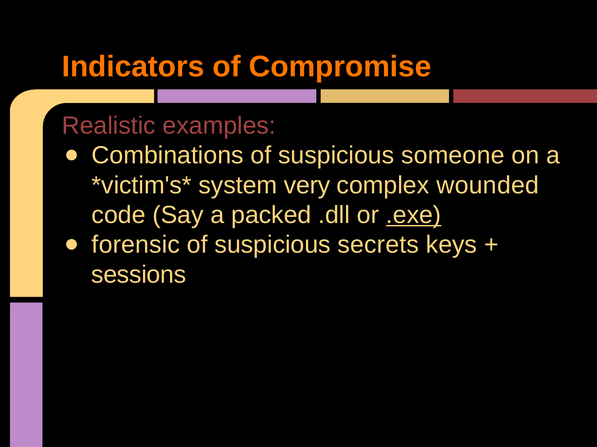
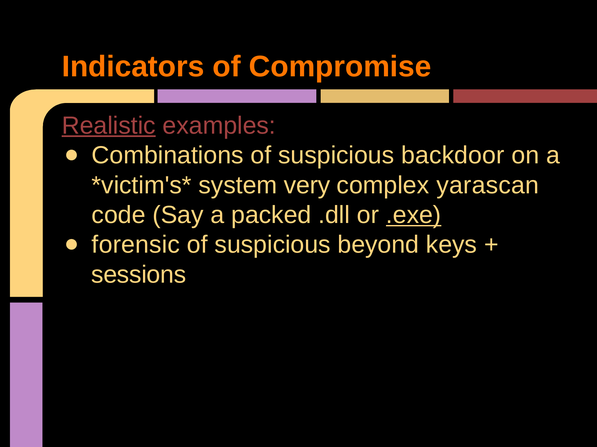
Realistic underline: none -> present (109, 126)
someone: someone -> backdoor (453, 156)
wounded: wounded -> yarascan (488, 185)
secrets: secrets -> beyond (378, 245)
